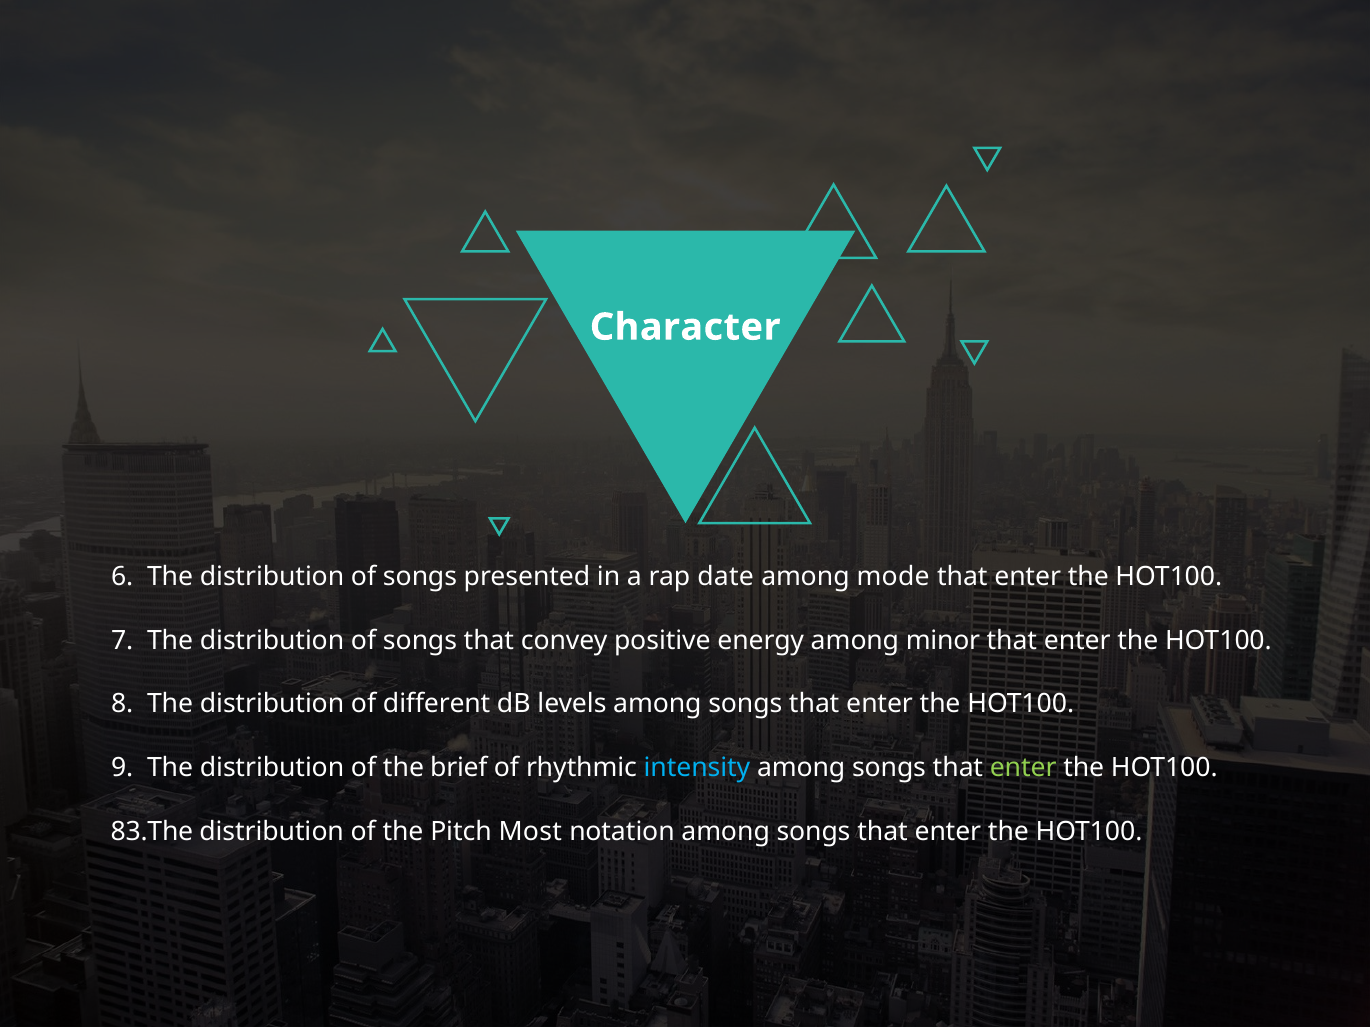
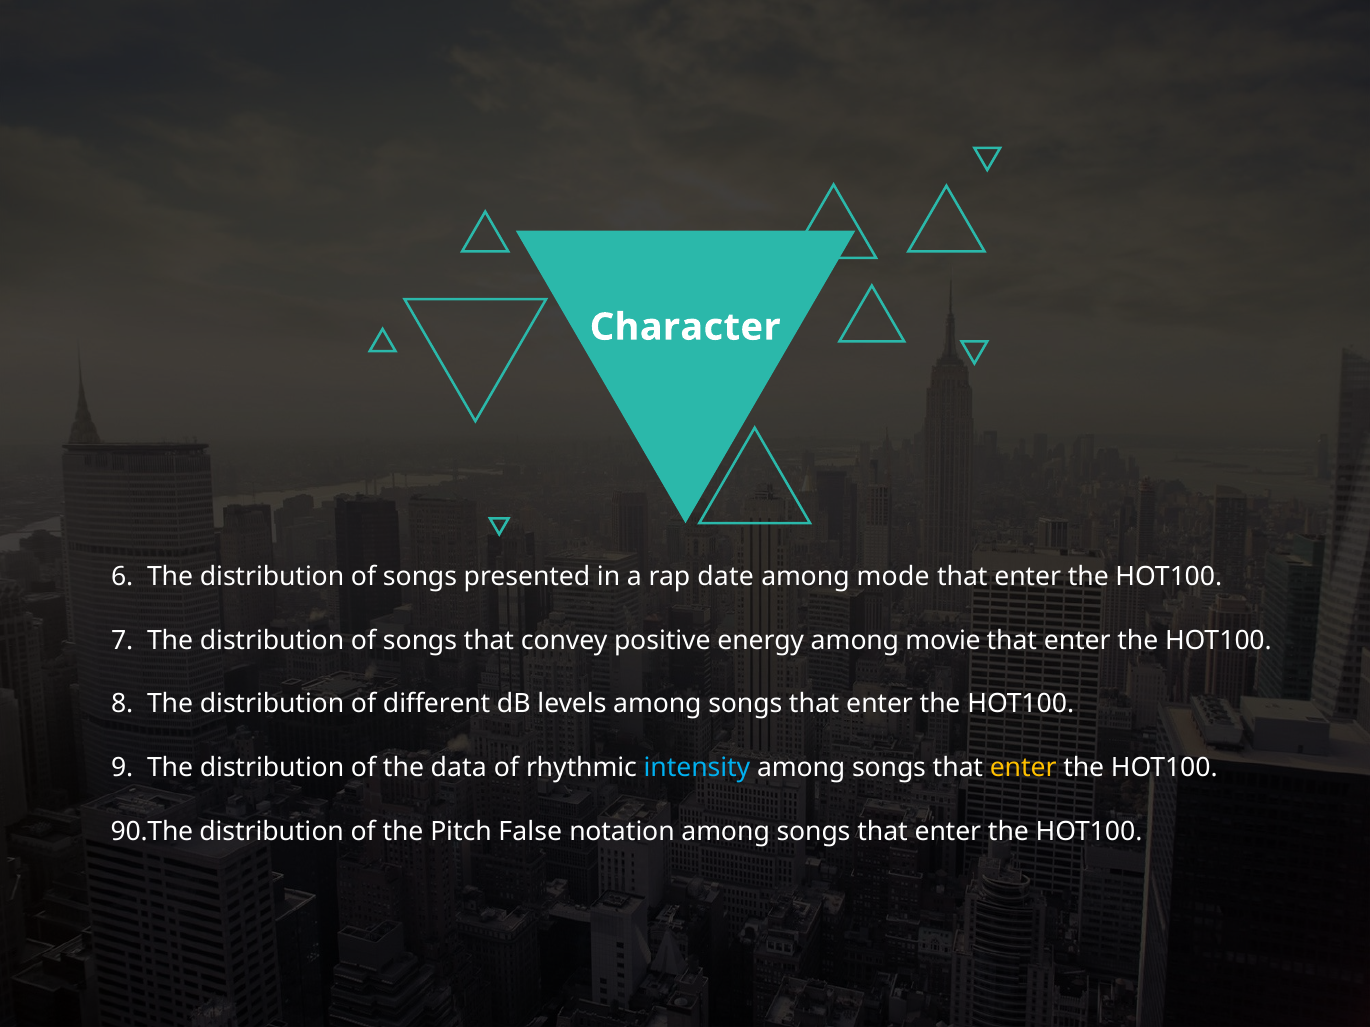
minor: minor -> movie (943, 641)
brief: brief -> data (459, 768)
enter colour: light green -> yellow (1023, 768)
83.The: 83.The -> 90.The (152, 832)
Most: Most -> False (530, 832)
